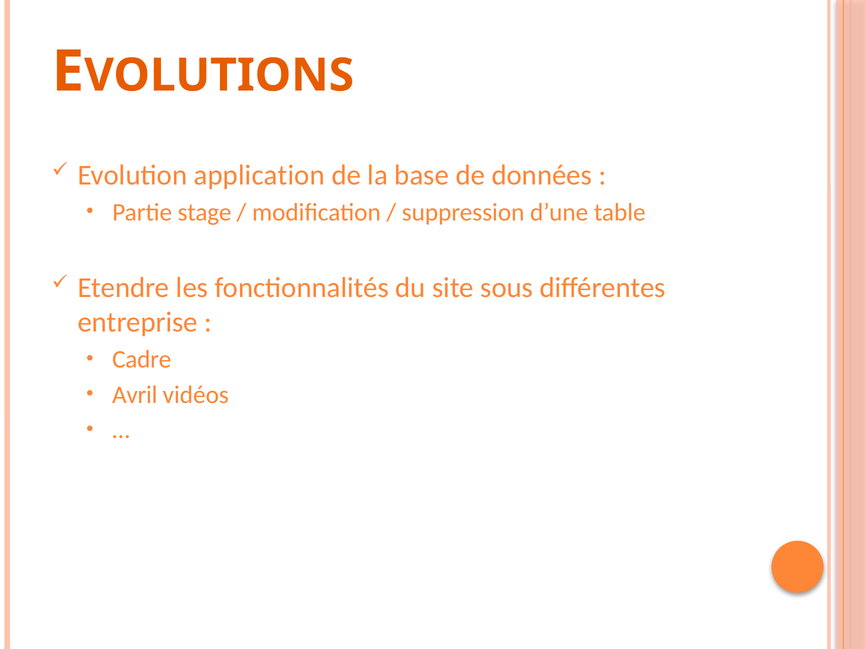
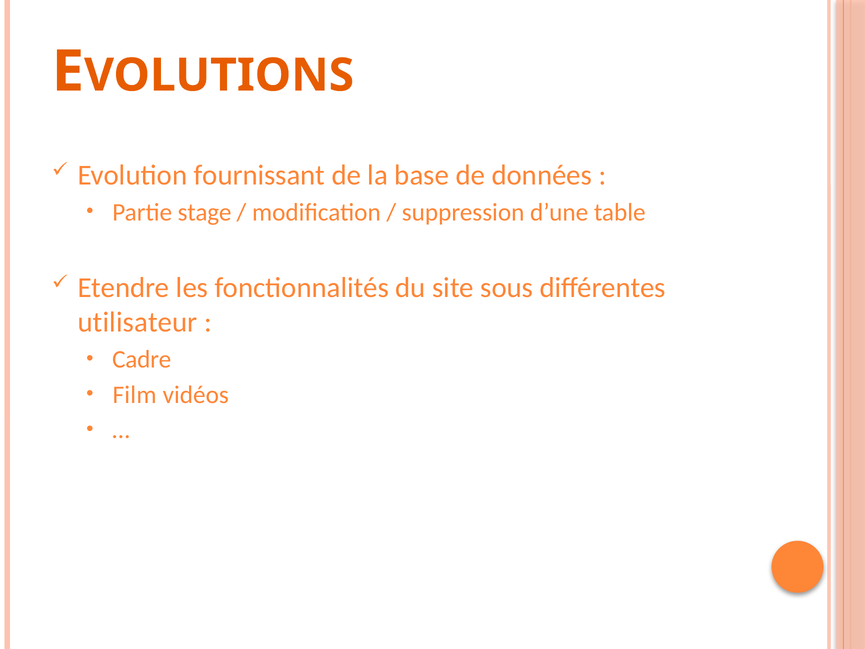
application: application -> fournissant (259, 175)
entreprise: entreprise -> utilisateur (138, 322)
Avril: Avril -> Film (135, 395)
